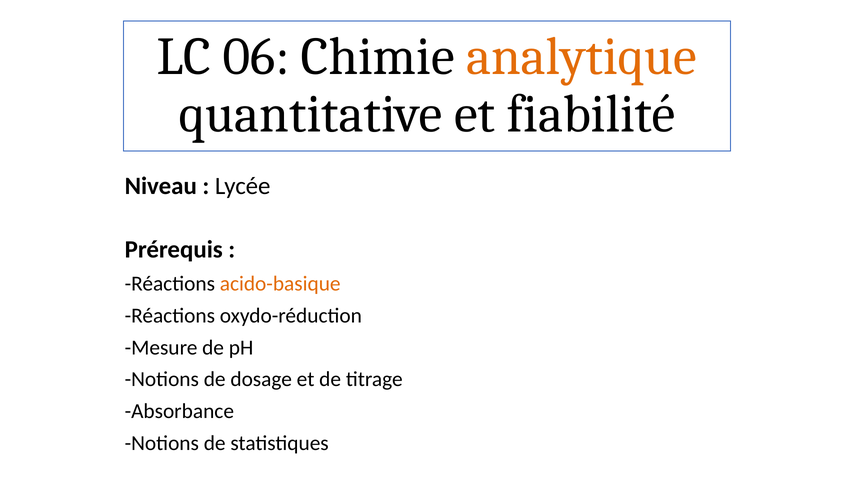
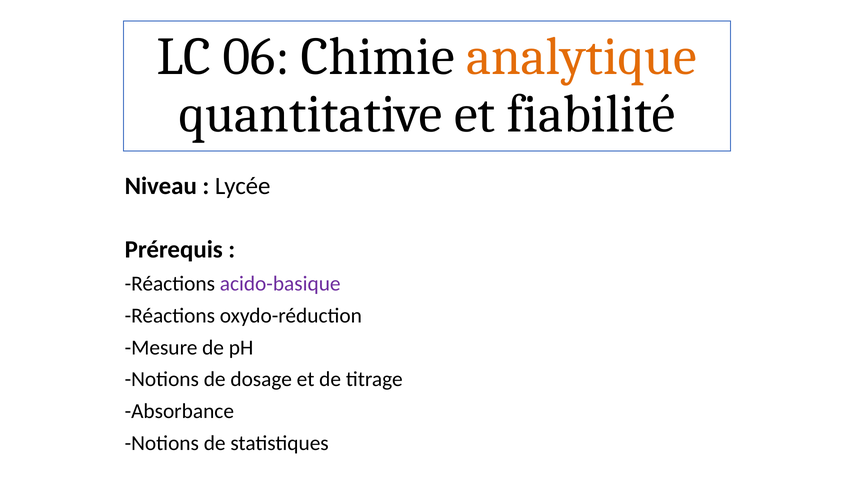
acido-basique colour: orange -> purple (280, 284)
